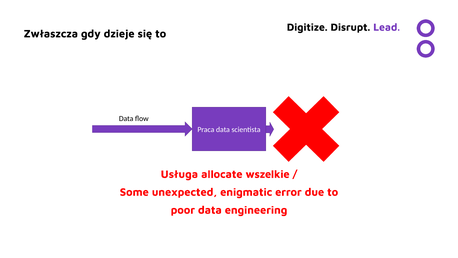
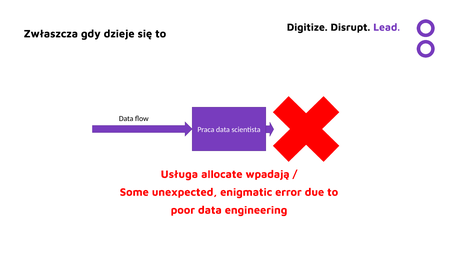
wszelkie: wszelkie -> wpadają (268, 174)
